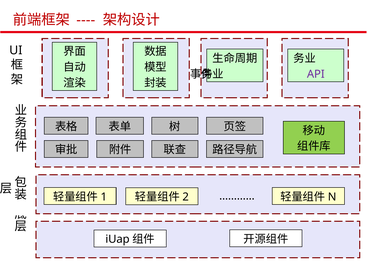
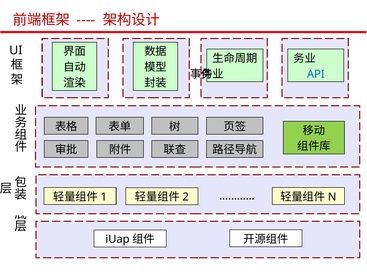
API colour: purple -> blue (316, 74)
